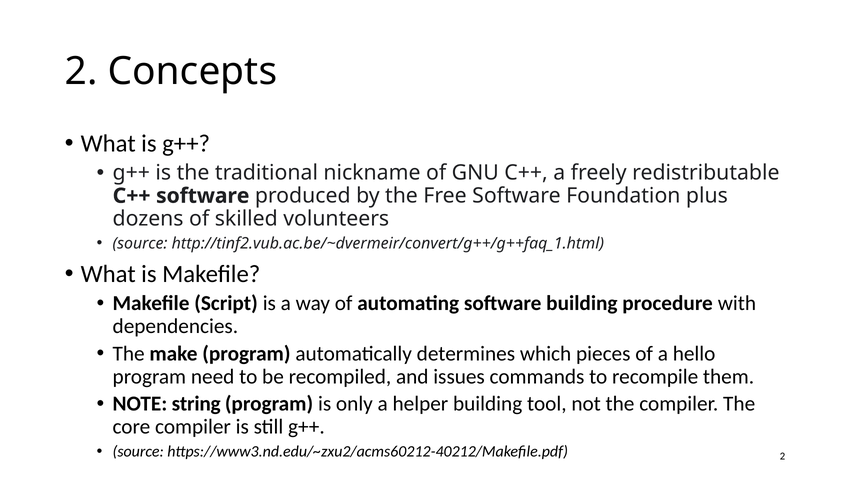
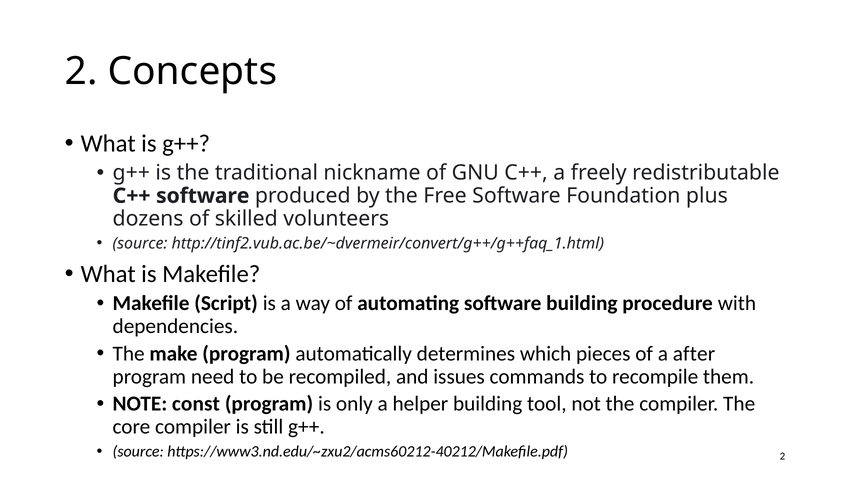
hello: hello -> after (694, 354)
string: string -> const (196, 404)
